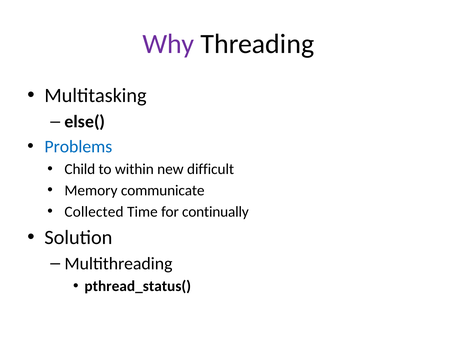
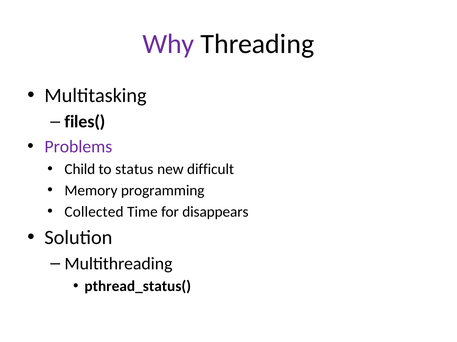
else(: else( -> files( (85, 122)
Problems colour: blue -> purple (78, 147)
within: within -> status (134, 170)
communicate: communicate -> programming (163, 191)
continually: continually -> disappears (215, 212)
